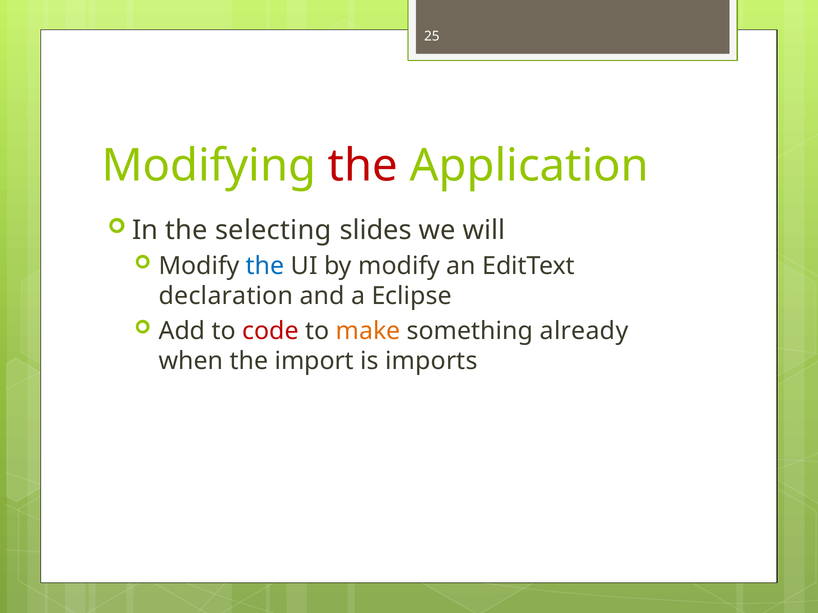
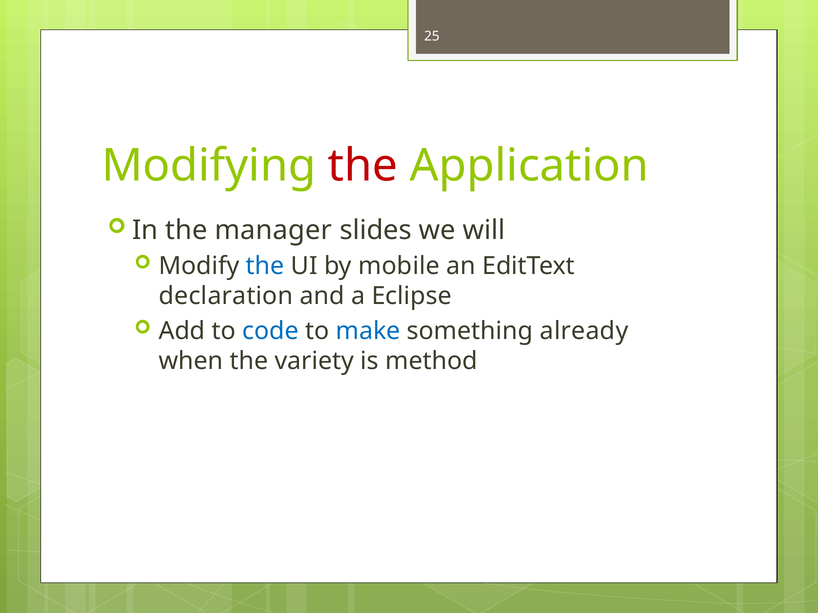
selecting: selecting -> manager (273, 230)
by modify: modify -> mobile (399, 266)
code colour: red -> blue (271, 331)
make colour: orange -> blue (368, 331)
import: import -> variety (314, 361)
imports: imports -> method (431, 361)
